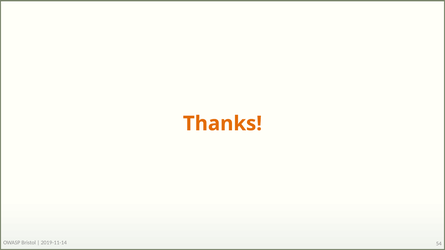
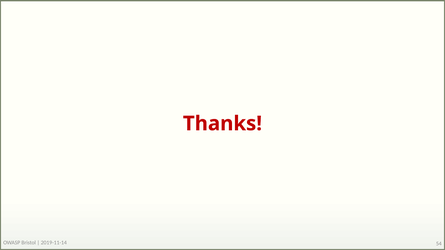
Thanks colour: orange -> red (222, 124)
